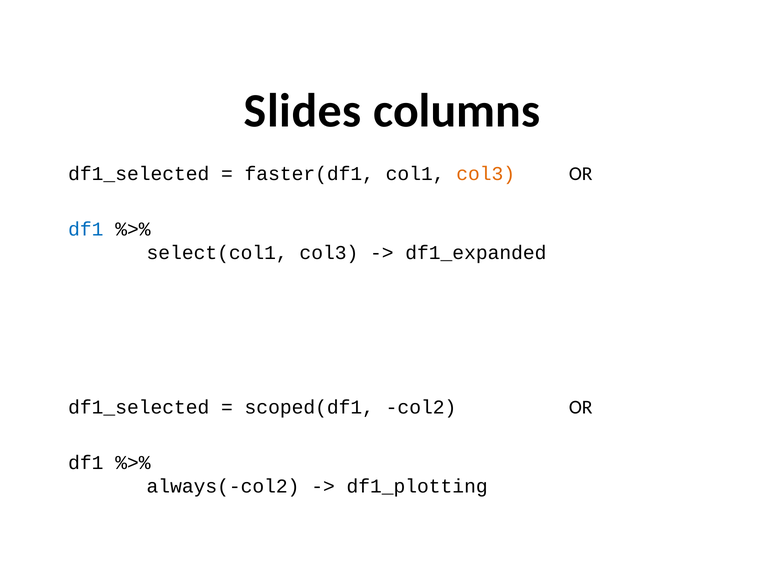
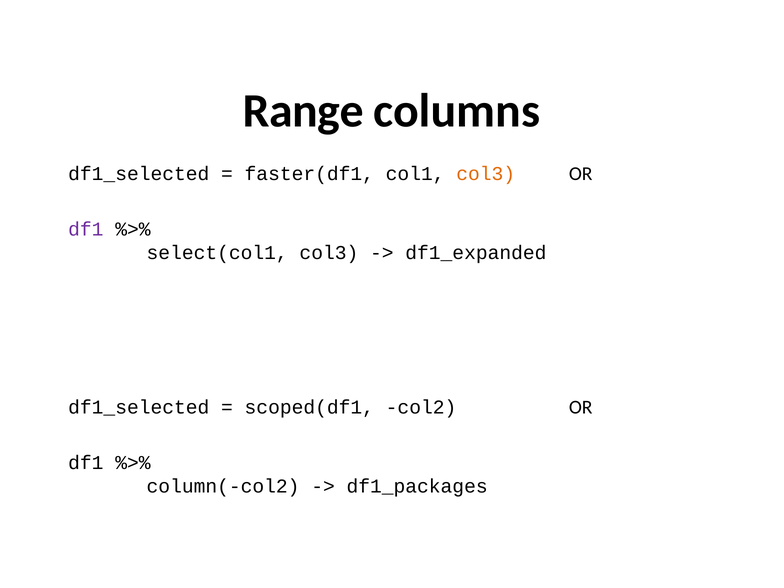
Slides: Slides -> Range (303, 111)
df1 colour: blue -> purple (86, 229)
always(-col2: always(-col2 -> column(-col2 (223, 486)
df1_plotting: df1_plotting -> df1_packages (417, 486)
